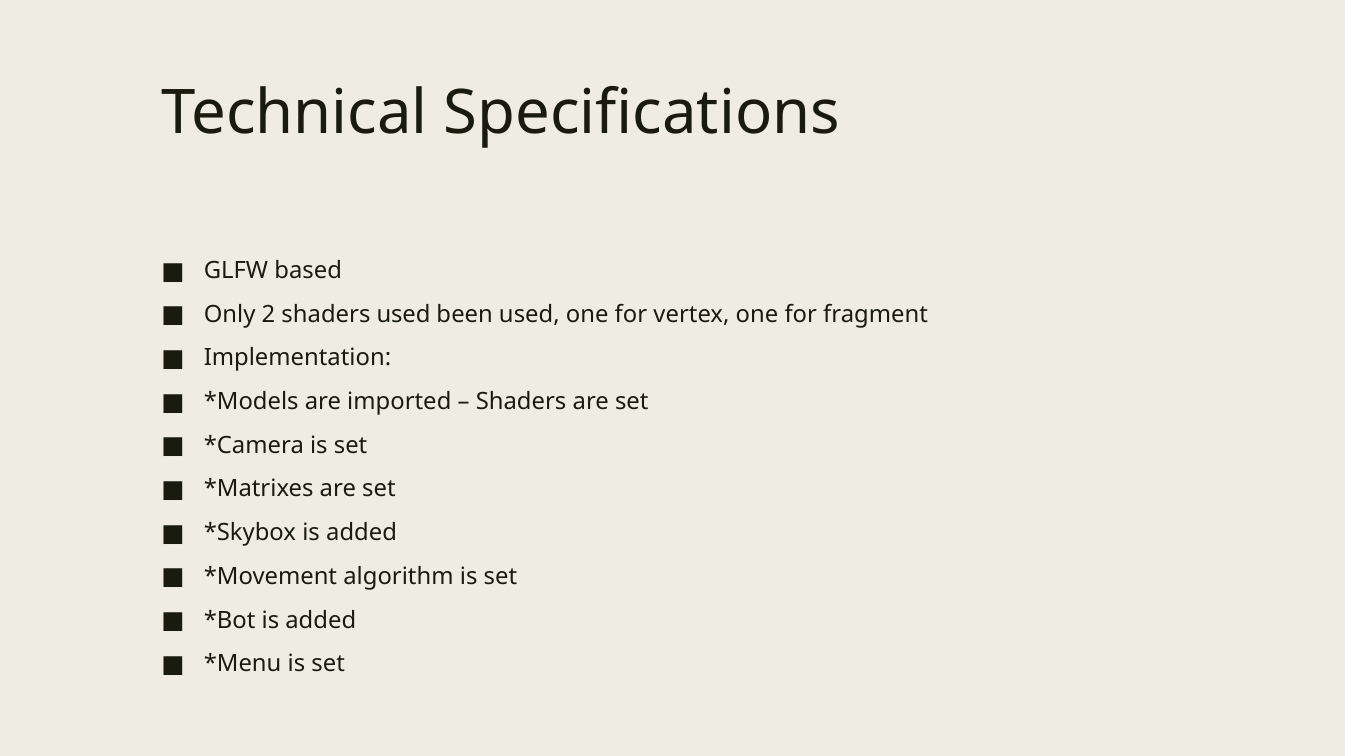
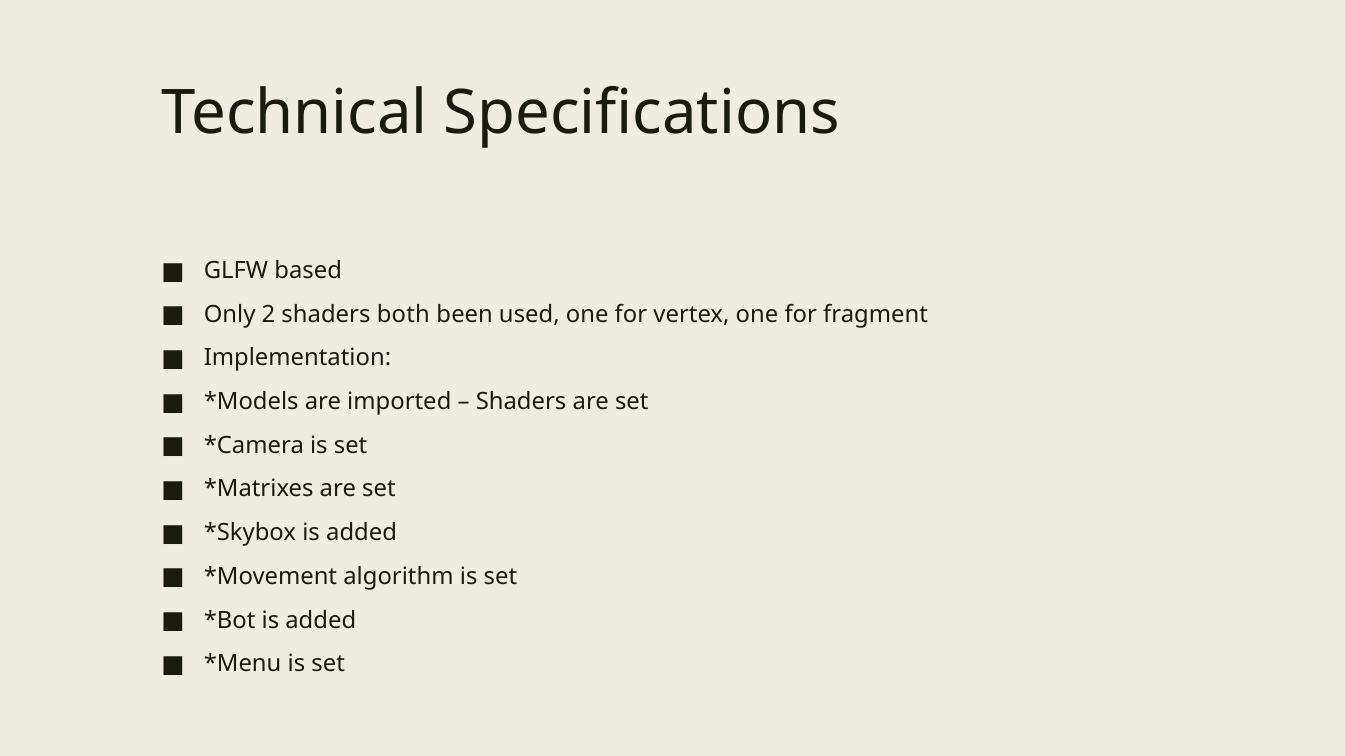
shaders used: used -> both (403, 315)
